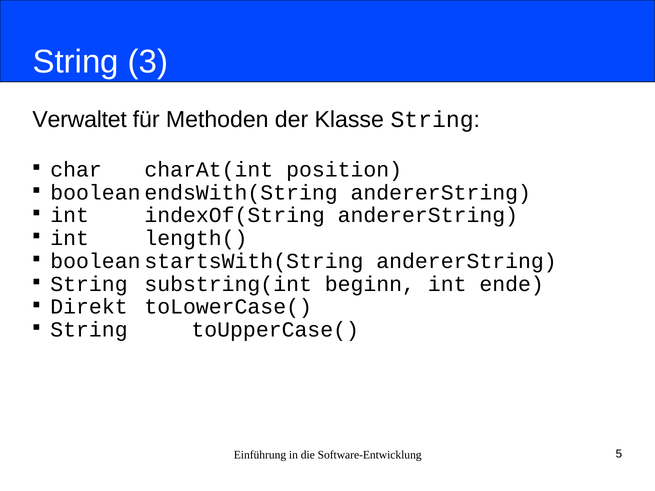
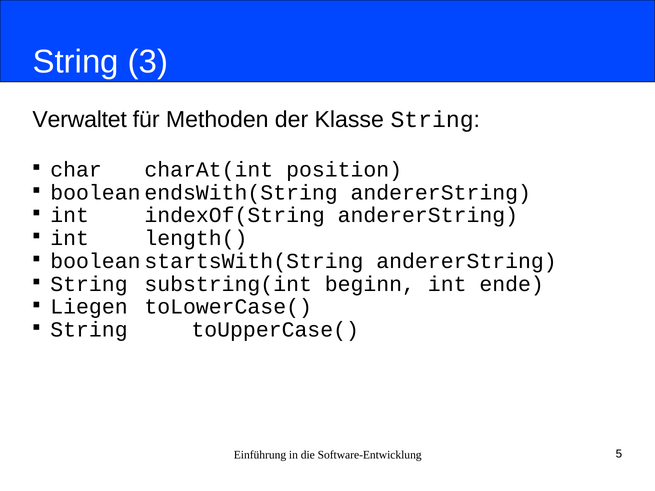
Direkt: Direkt -> Liegen (89, 307)
